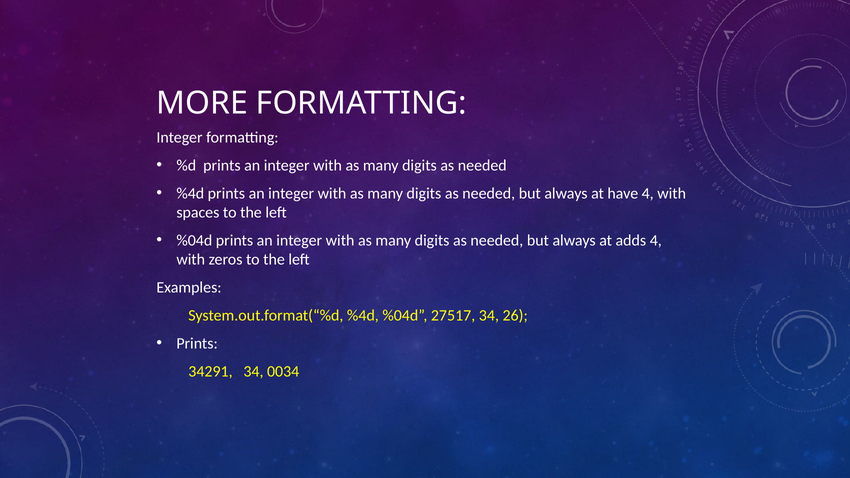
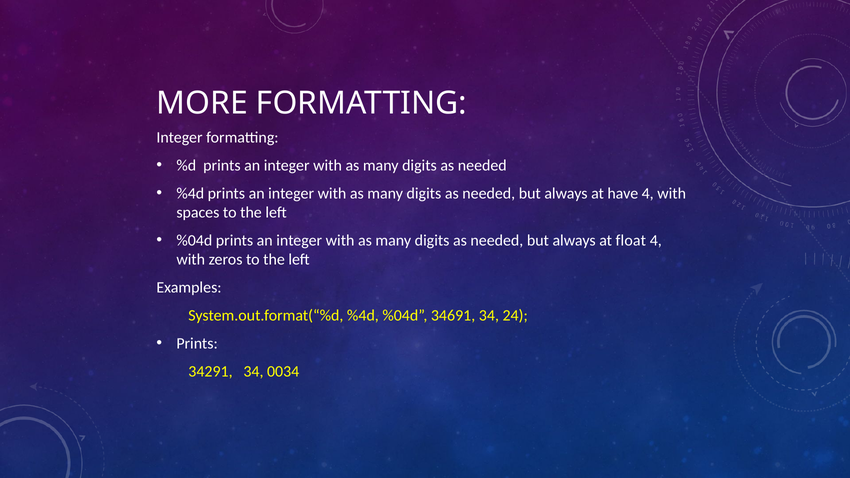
adds: adds -> float (631, 240)
27517: 27517 -> 34691 (453, 316)
26: 26 -> 24 (515, 316)
